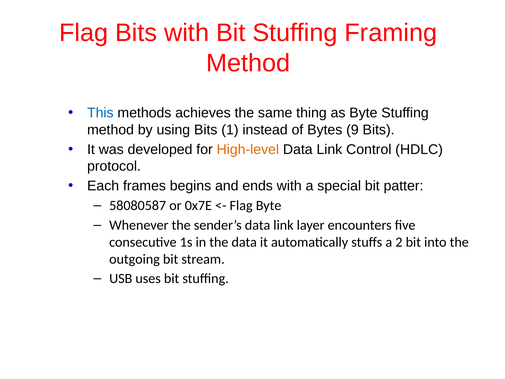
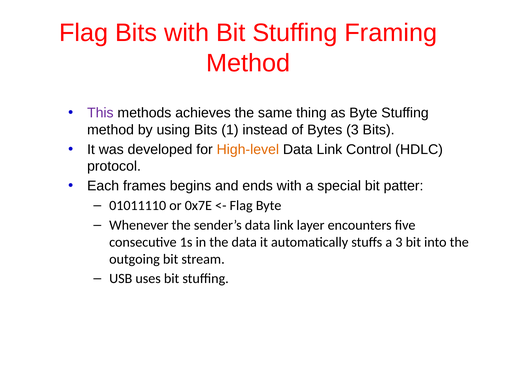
This colour: blue -> purple (100, 113)
Bytes 9: 9 -> 3 (352, 130)
58080587: 58080587 -> 01011110 (138, 206)
a 2: 2 -> 3 (399, 242)
